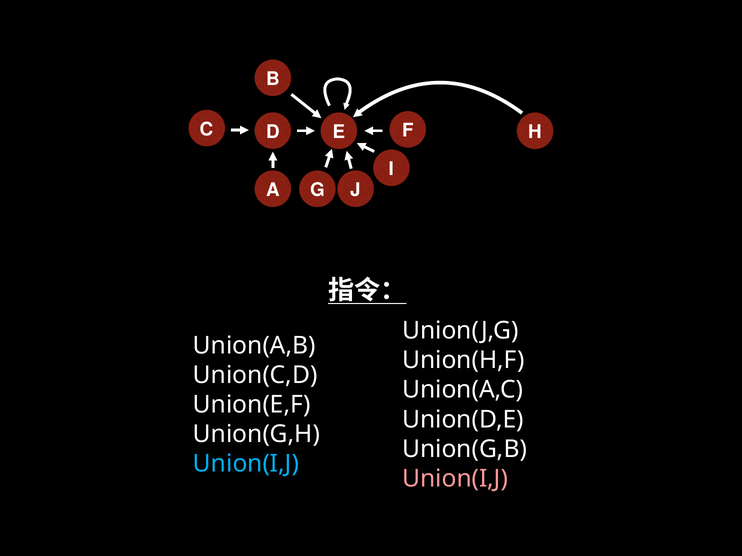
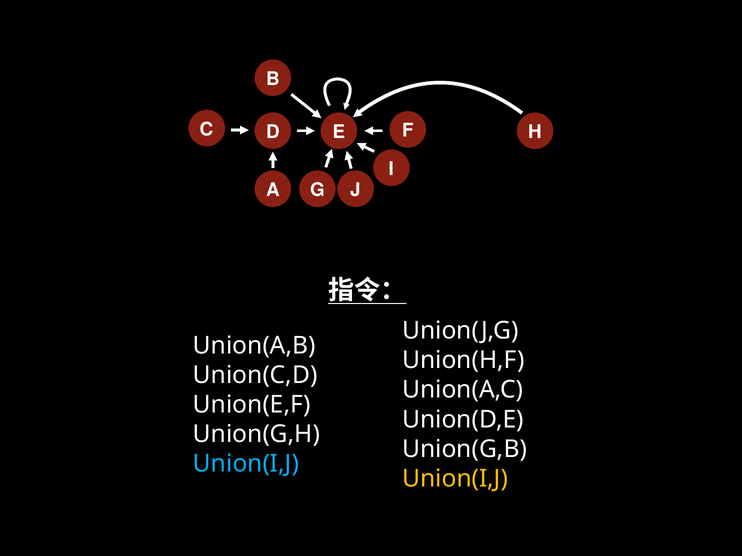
Union(I,J colour: pink -> yellow (455, 479)
